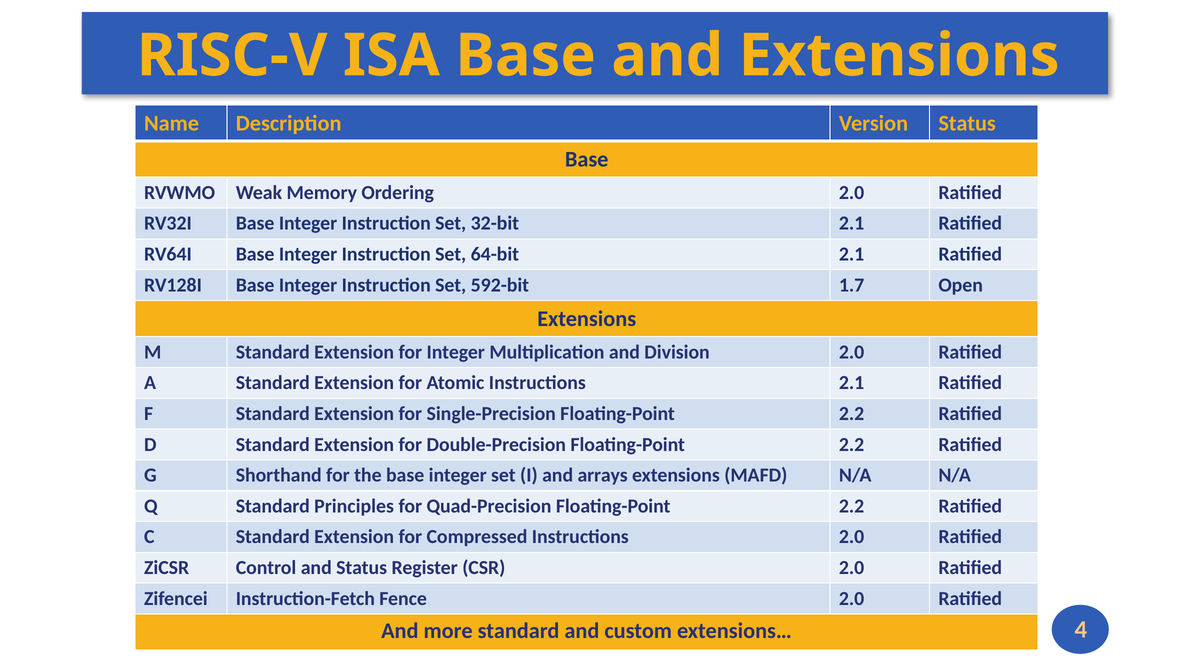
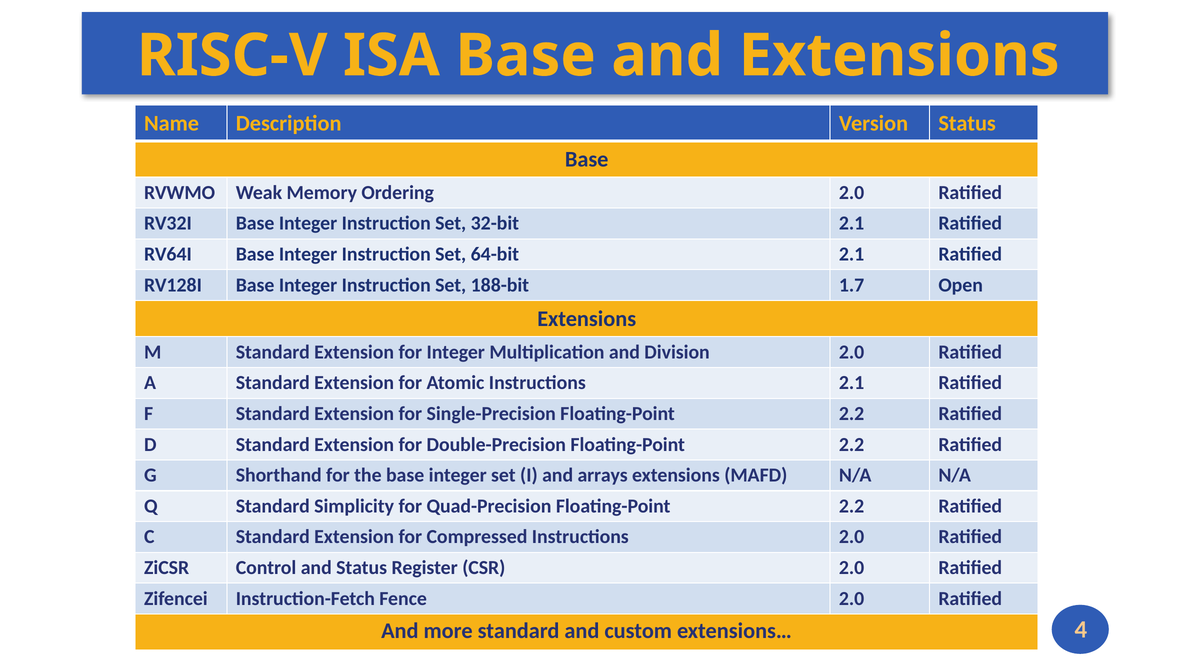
592-bit: 592-bit -> 188-bit (500, 285)
Principles: Principles -> Simplicity (354, 506)
